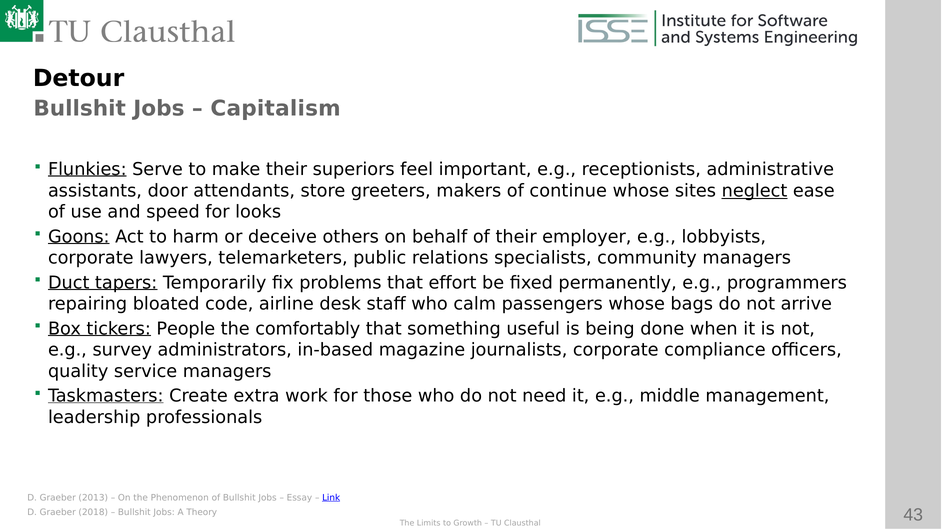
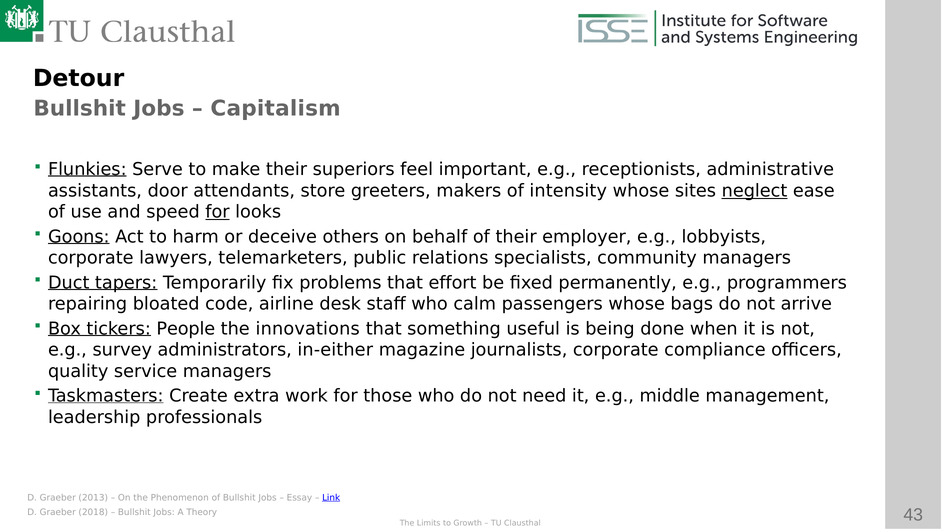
continue: continue -> intensity (568, 191)
for underline: none -> present (217, 212)
comfortably: comfortably -> innovations (308, 328)
in-based: in-based -> in-either (335, 350)
